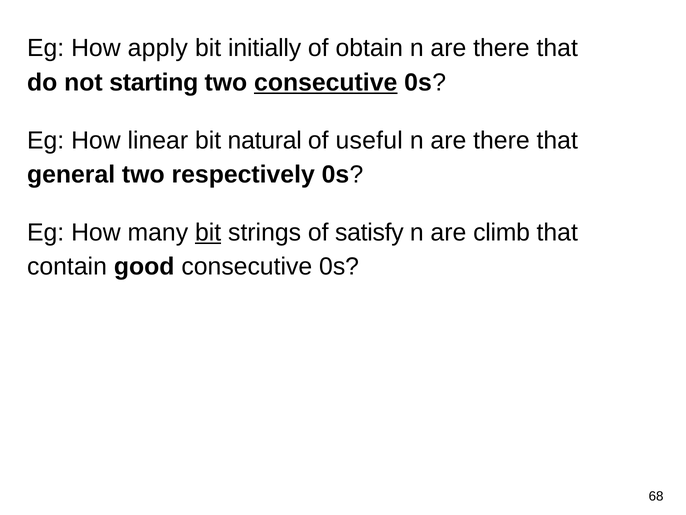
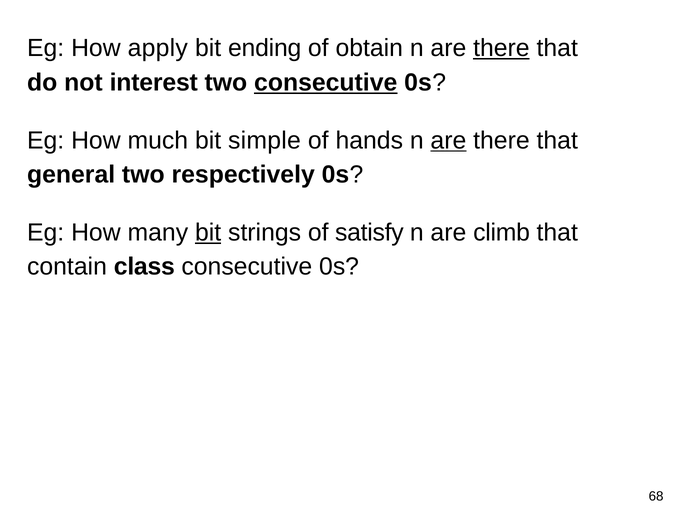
initially: initially -> ending (265, 48)
there underline: none -> present (501, 48)
starting: starting -> interest (154, 82)
linear: linear -> much (158, 140)
natural: natural -> simple (264, 140)
useful: useful -> hands (369, 140)
are underline: none -> present (448, 140)
good: good -> class (144, 266)
